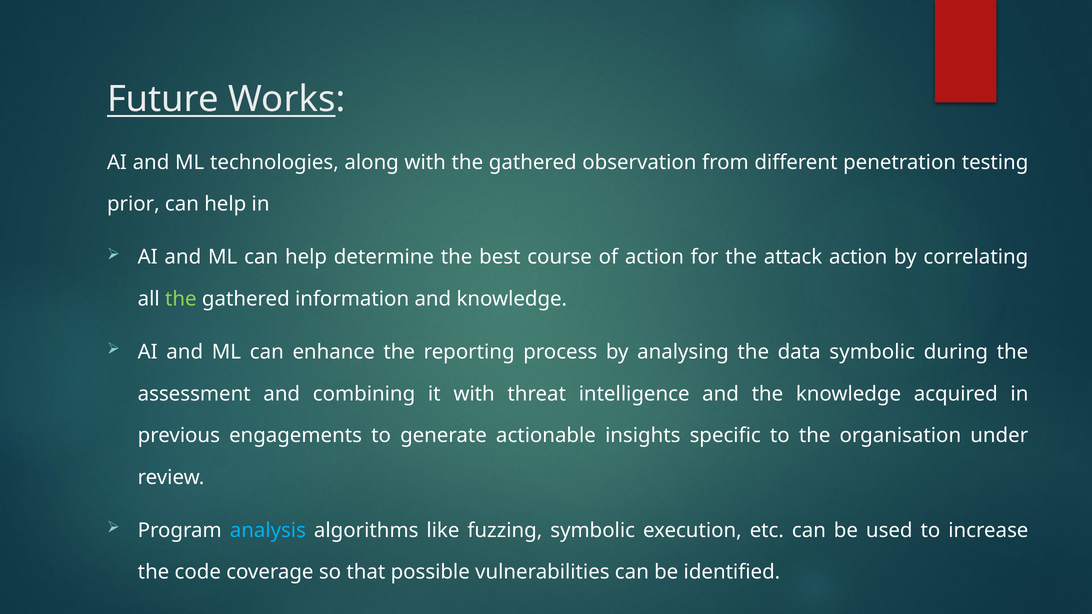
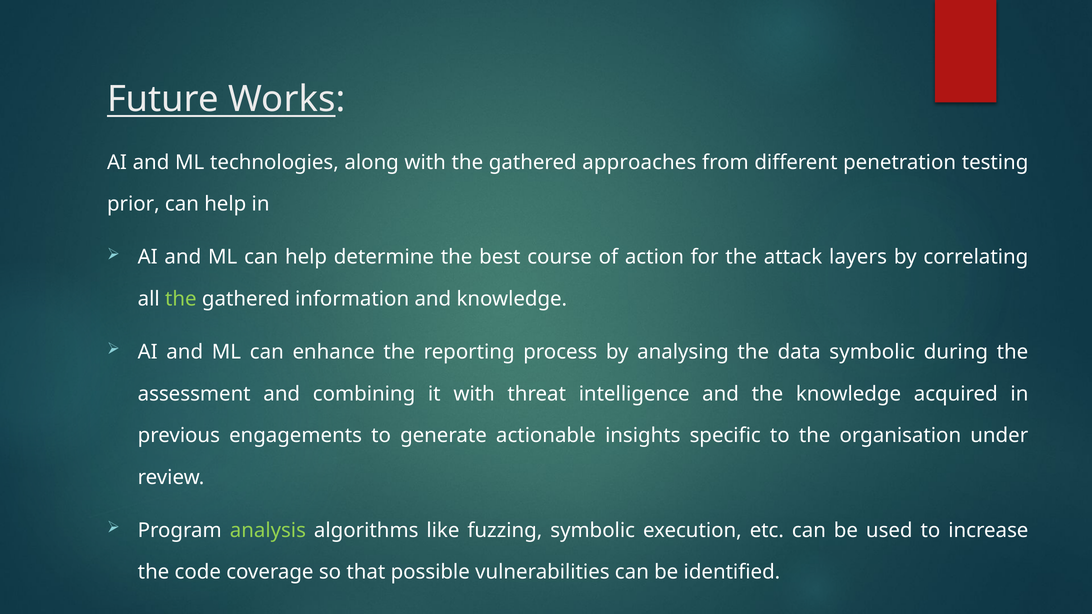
observation: observation -> approaches (639, 162)
attack action: action -> layers (858, 257)
analysis colour: light blue -> light green (268, 531)
